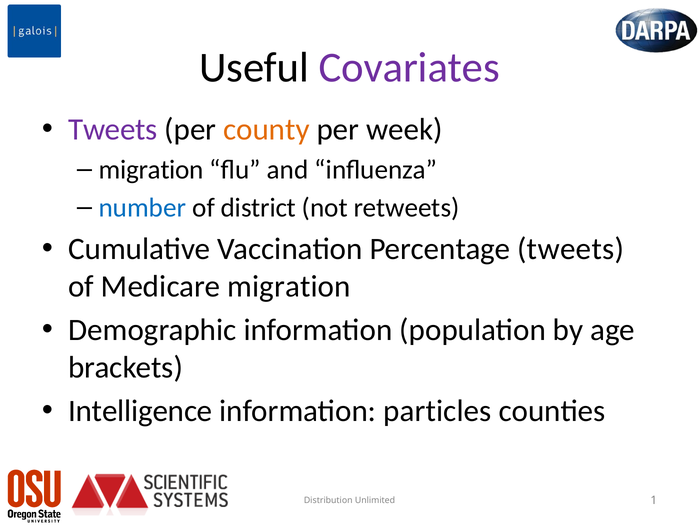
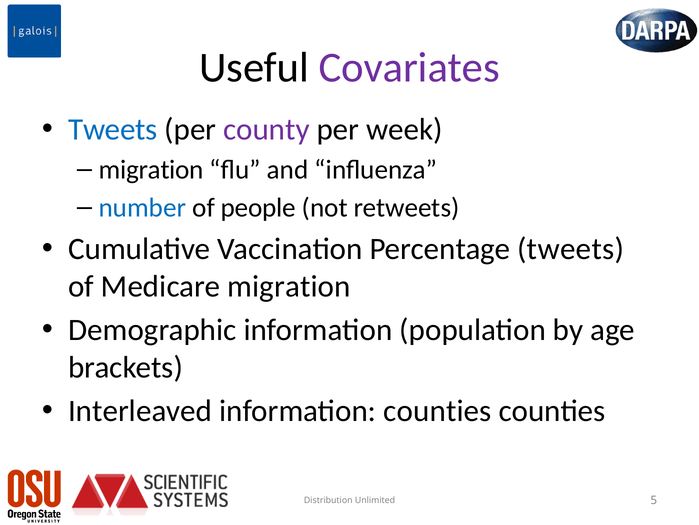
Tweets colour: purple -> blue (113, 129)
county colour: orange -> purple (267, 129)
district: district -> people (258, 207)
Intelligence: Intelligence -> Interleaved (140, 410)
information particles: particles -> counties (437, 410)
1: 1 -> 5 (654, 500)
